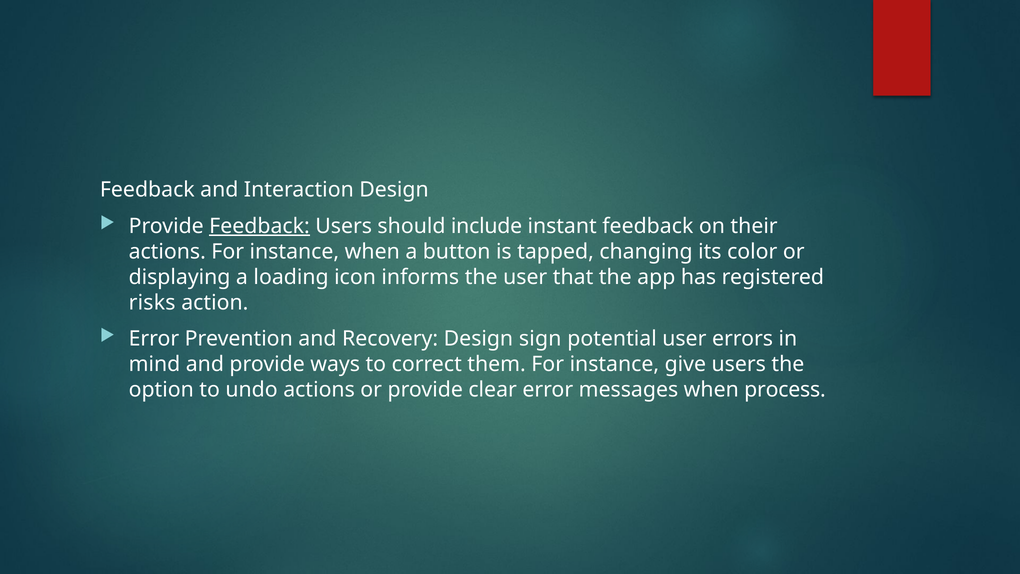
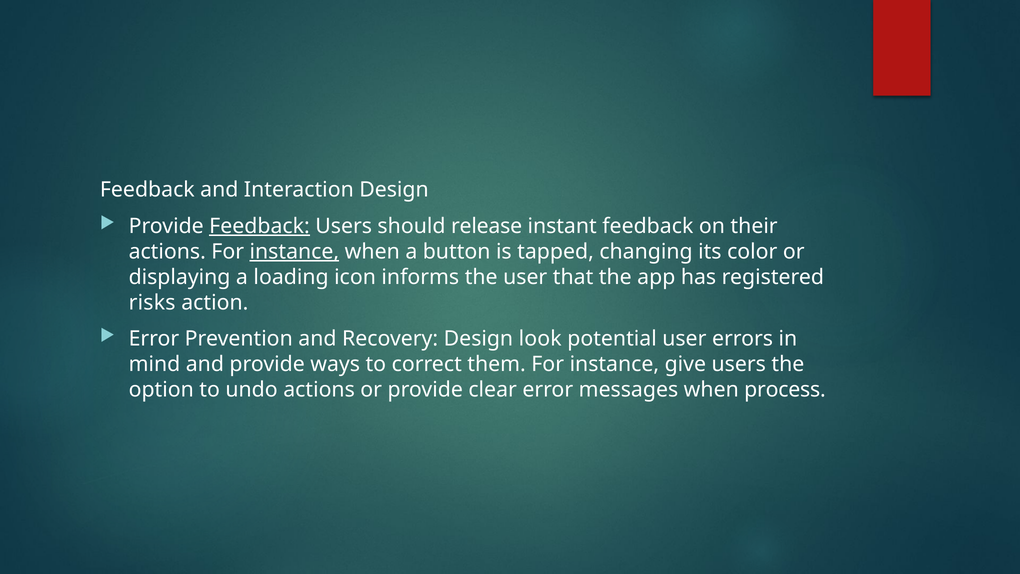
include: include -> release (487, 226)
instance underline: none -> present (294, 251)
sign: sign -> look (540, 339)
